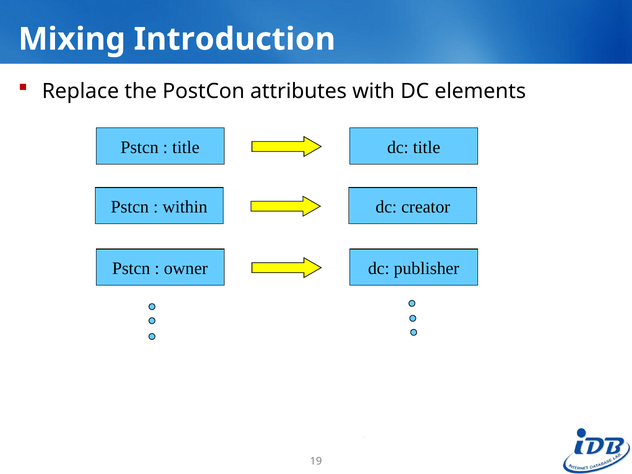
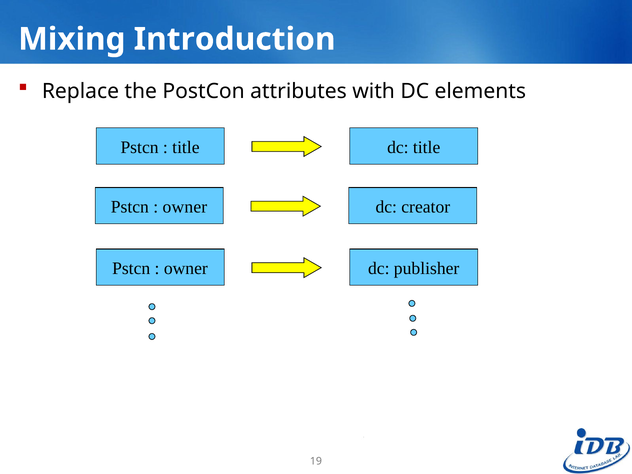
within: within -> owner (185, 207)
